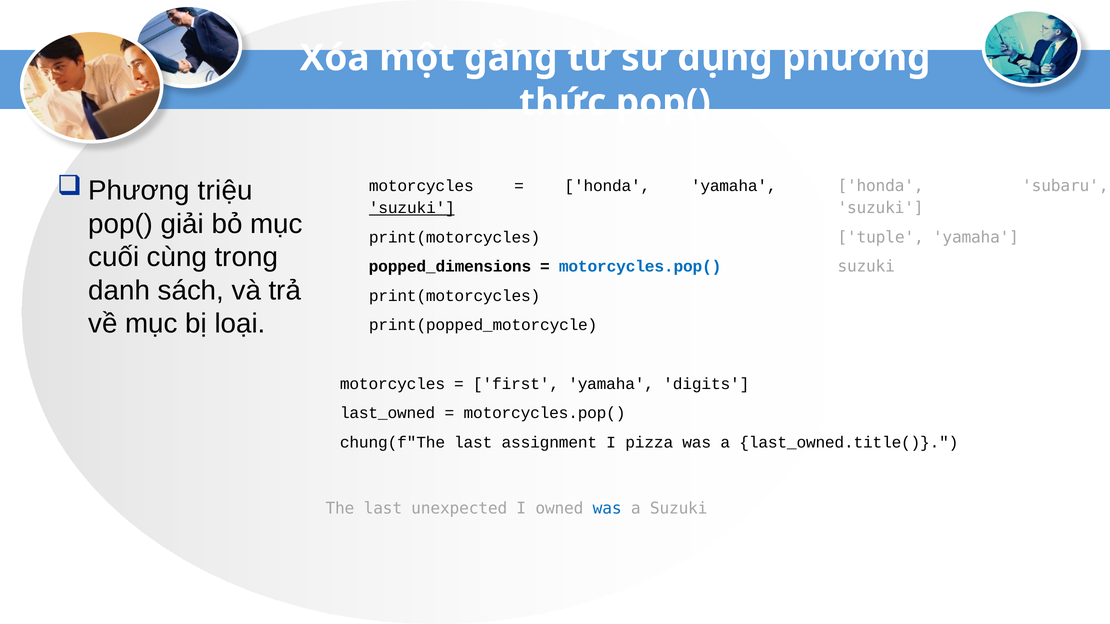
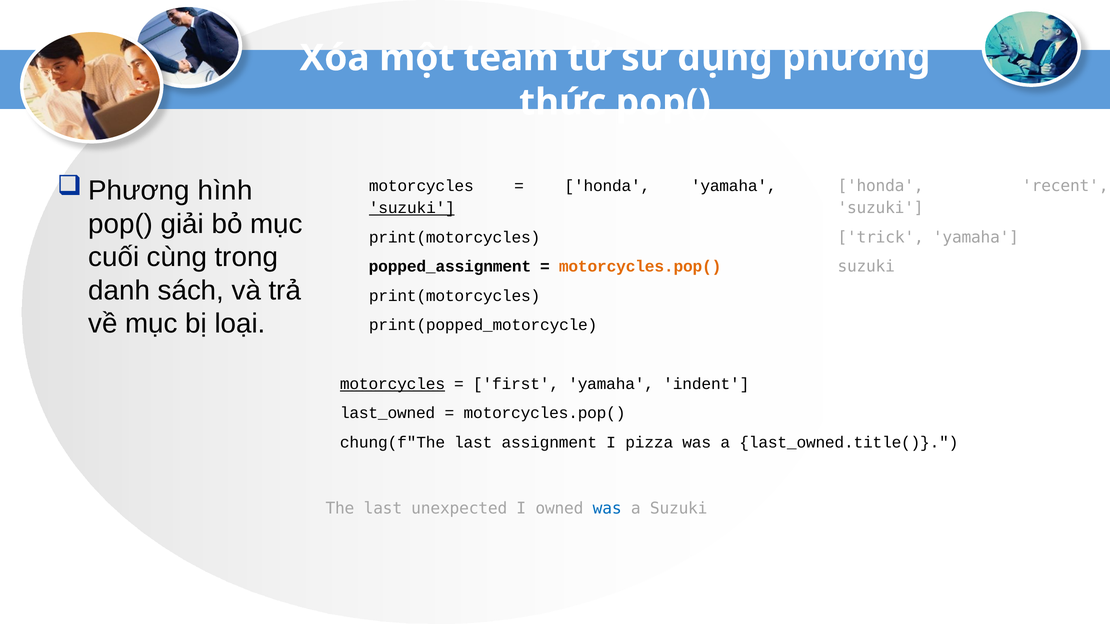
gắng: gắng -> team (511, 58)
triệu: triệu -> hình (225, 191)
subaru: subaru -> recent (1065, 186)
tuple: tuple -> trick (881, 237)
popped_dimensions: popped_dimensions -> popped_assignment (450, 267)
motorcycles.pop( colour: blue -> orange (640, 267)
motorcycles underline: none -> present (393, 384)
digits: digits -> indent (706, 384)
